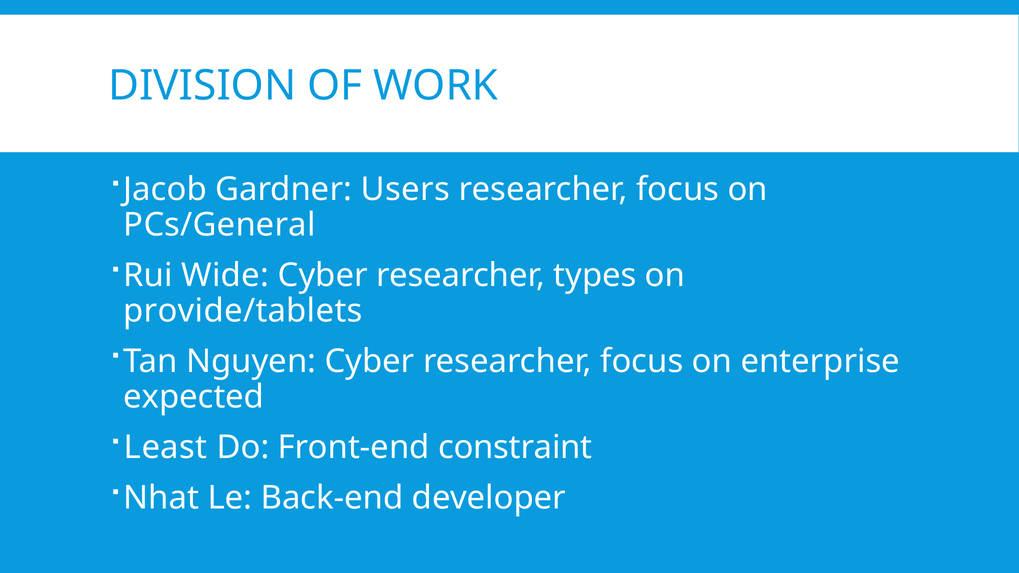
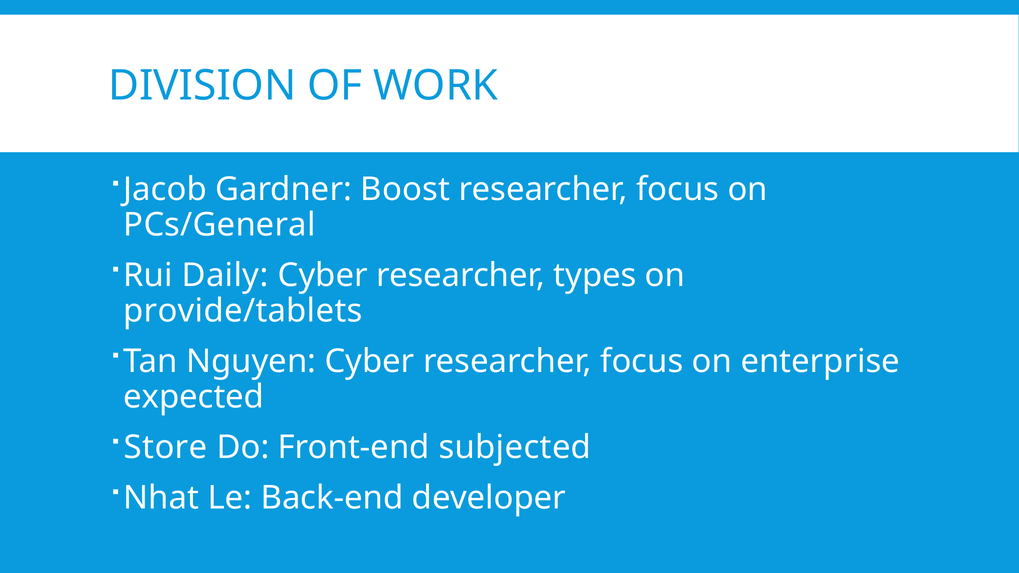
Users: Users -> Boost (405, 190)
Wide: Wide -> Daily (225, 276)
Least: Least -> Store (166, 448)
constraint: constraint -> subjected (515, 448)
